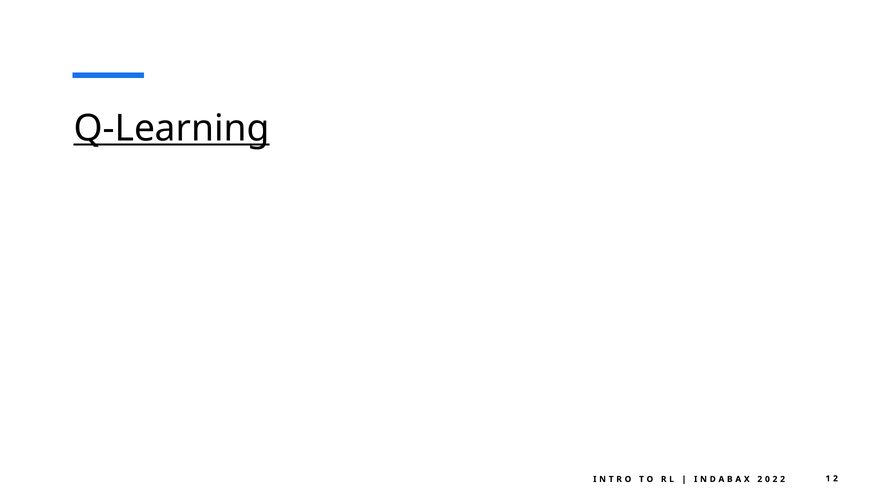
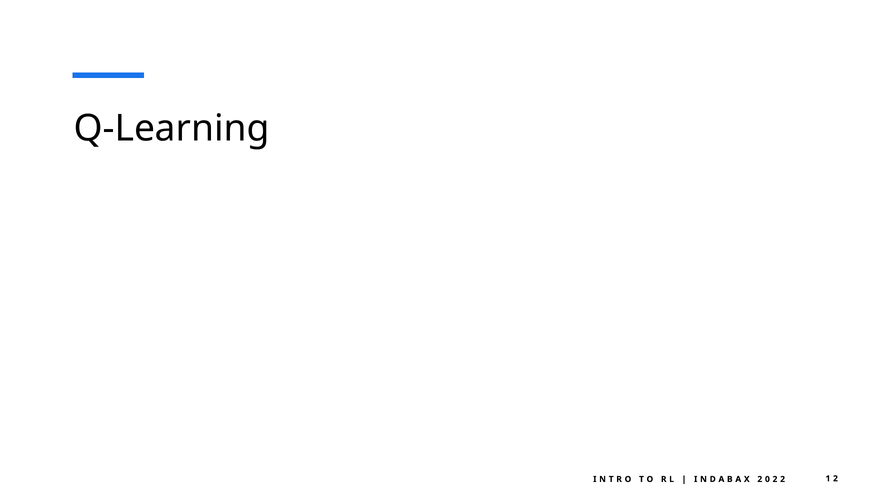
Q-Learning underline: present -> none (172, 129)
